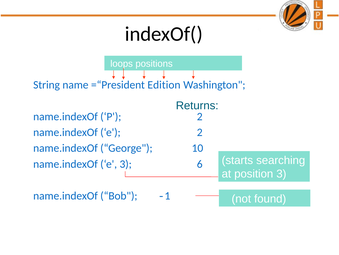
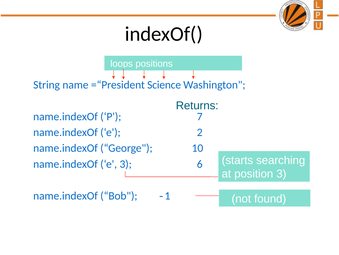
Edition: Edition -> Science (164, 85)
P 2: 2 -> 7 (200, 116)
